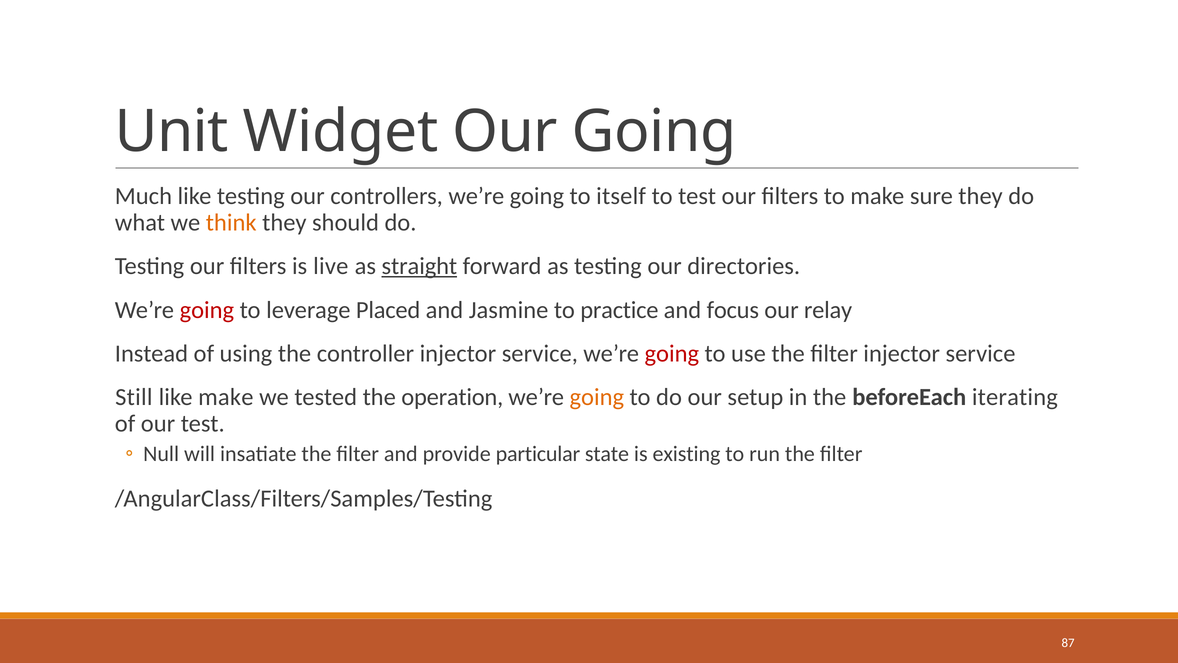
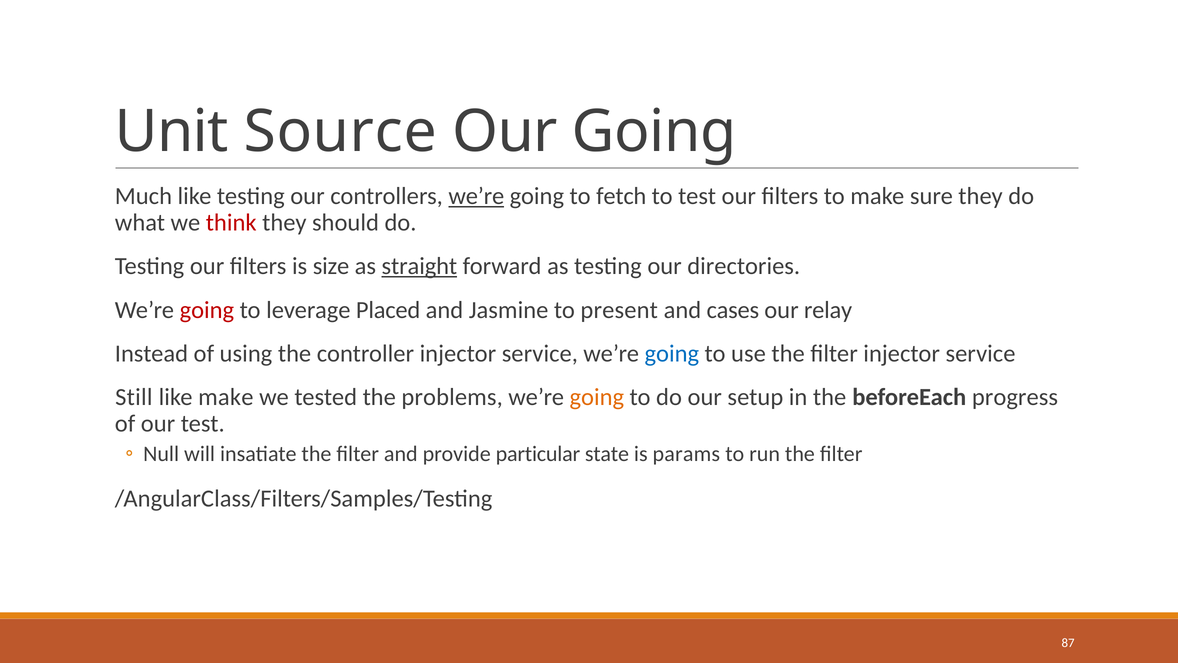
Widget: Widget -> Source (340, 132)
we’re underline: none -> present (476, 196)
itself: itself -> fetch (621, 196)
think colour: orange -> red (231, 222)
live: live -> size (331, 266)
practice: practice -> present (619, 310)
focus: focus -> cases (733, 310)
going colour: red -> blue (672, 353)
operation: operation -> problems (452, 397)
iterating: iterating -> progress (1015, 397)
existing: existing -> params (686, 454)
